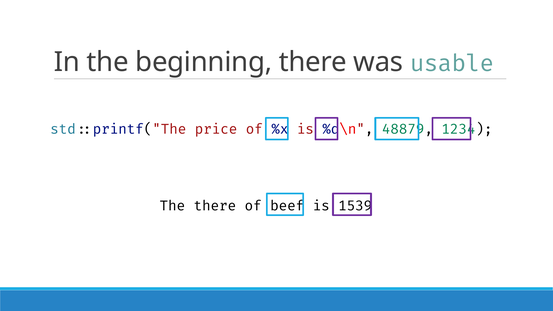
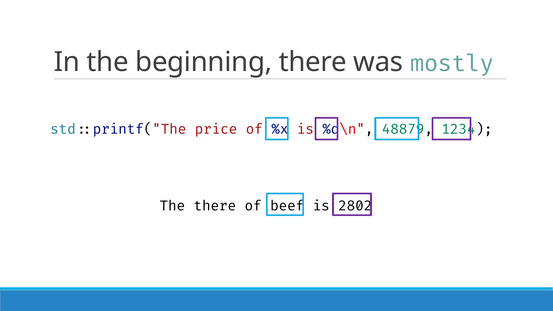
usable: usable -> mostly (452, 63)
1539: 1539 -> 2802 (355, 206)
